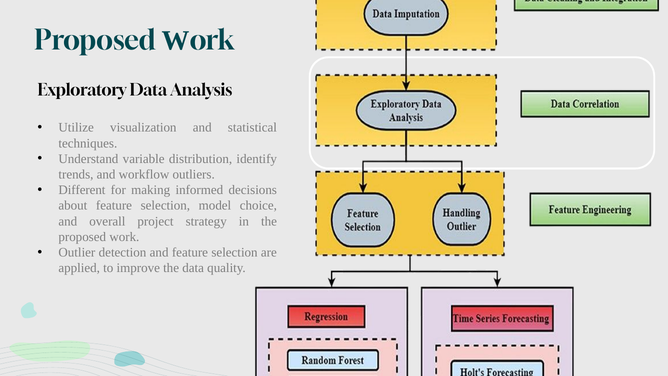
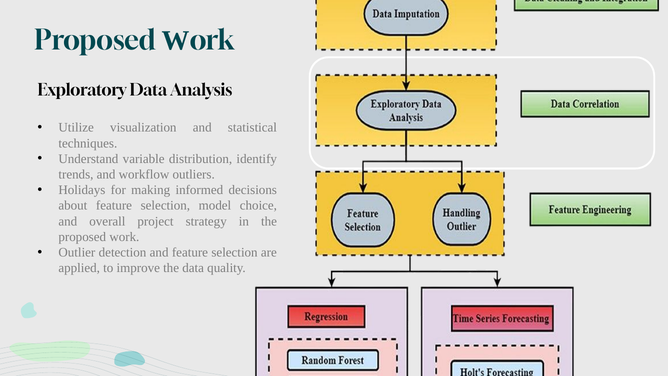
Different: Different -> Holidays (82, 190)
